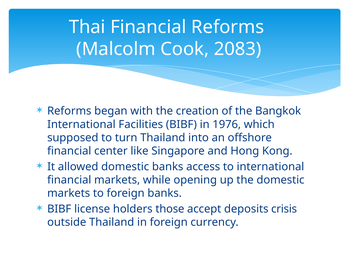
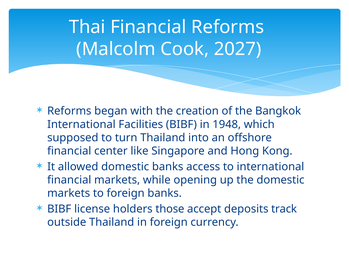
2083: 2083 -> 2027 (238, 49)
1976: 1976 -> 1948 (227, 125)
crisis: crisis -> track (284, 210)
